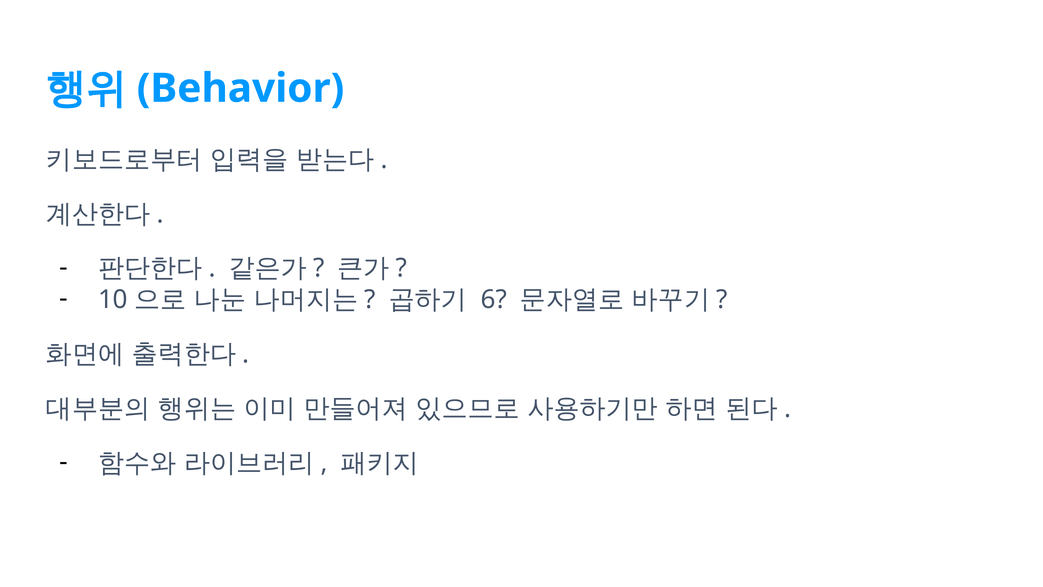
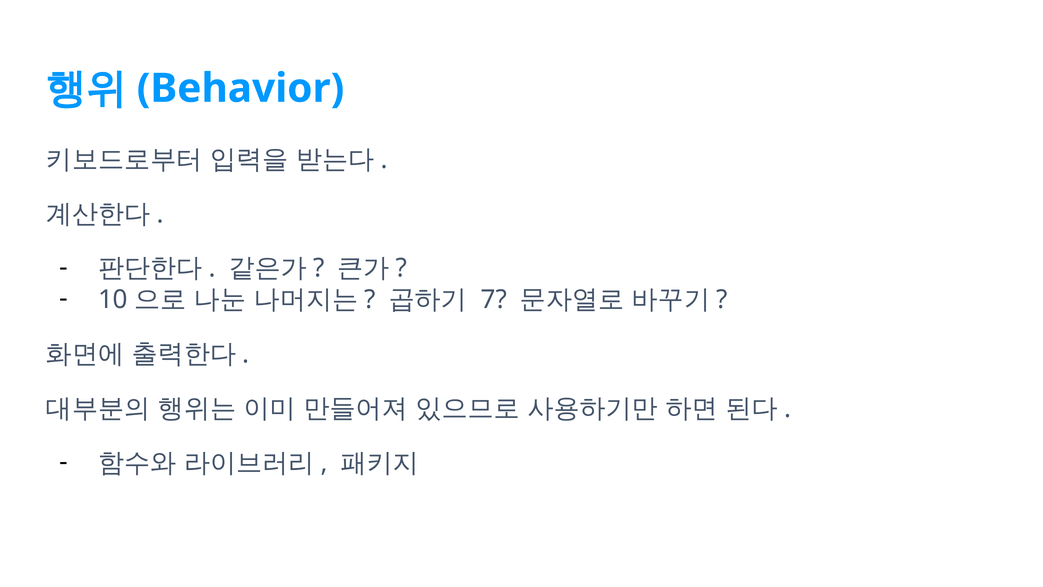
6: 6 -> 7 (494, 300)
